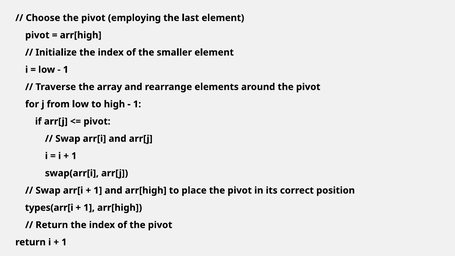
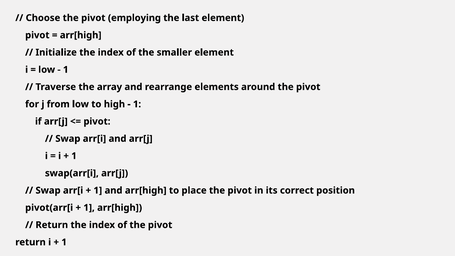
types(arr[i: types(arr[i -> pivot(arr[i (49, 208)
